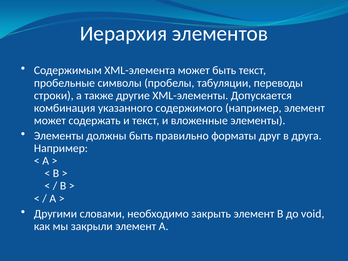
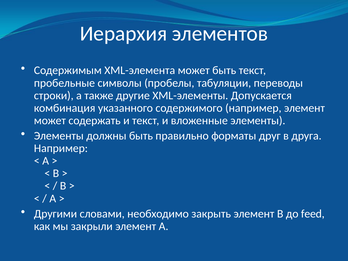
void: void -> feed (313, 214)
